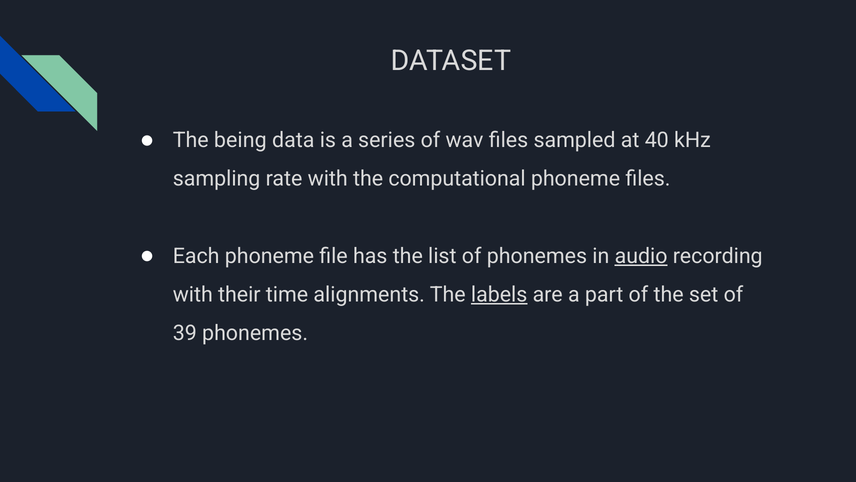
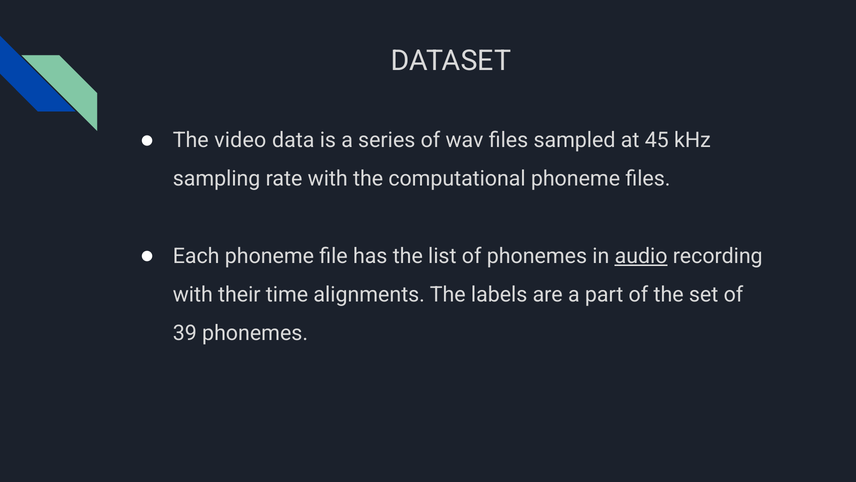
being: being -> video (240, 140)
40: 40 -> 45 (657, 140)
labels underline: present -> none (499, 294)
